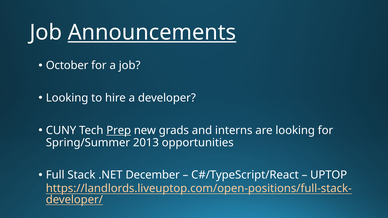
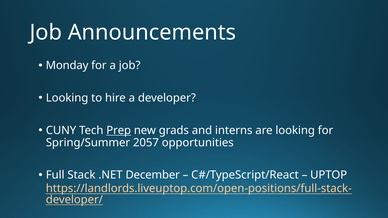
Announcements underline: present -> none (152, 33)
October: October -> Monday (67, 66)
2013: 2013 -> 2057 (146, 143)
